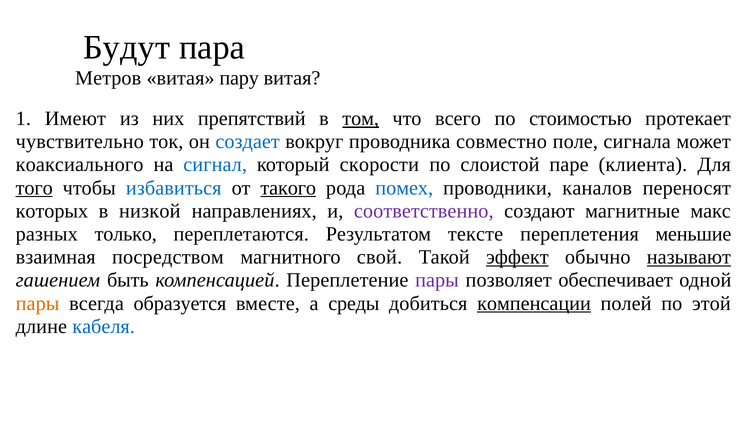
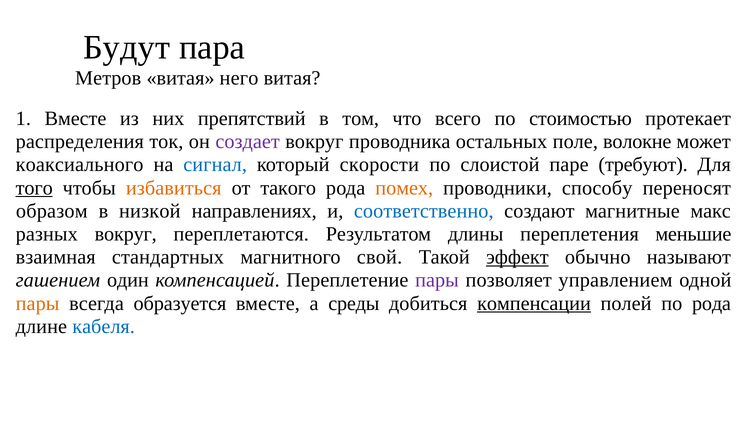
пару: пару -> него (239, 78)
1 Имеют: Имеют -> Вместе (75, 119)
том underline: present -> none (361, 119)
чувствительно: чувствительно -> распределения (80, 142)
создает colour: blue -> purple (248, 142)
совместно: совместно -> остальных (502, 142)
сигнала: сигнала -> волокне (637, 142)
клиента: клиента -> требуют (643, 165)
избавиться colour: blue -> orange (174, 188)
такого underline: present -> none (288, 188)
помех colour: blue -> orange (404, 188)
каналов: каналов -> способу (597, 188)
которых: которых -> образом (52, 211)
соответственно colour: purple -> blue (424, 211)
разных только: только -> вокруг (126, 234)
тексте: тексте -> длины (476, 234)
посредством: посредством -> стандартных (168, 257)
называют underline: present -> none (689, 257)
быть: быть -> один (128, 280)
обеспечивает: обеспечивает -> управлением (615, 280)
по этой: этой -> рода (712, 303)
